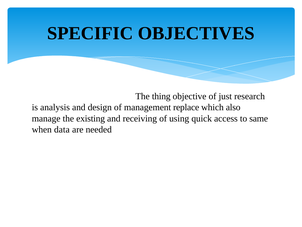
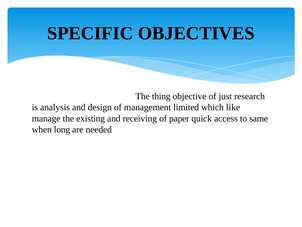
replace: replace -> limited (186, 107)
also: also -> like (233, 107)
using: using -> paper (179, 118)
data: data -> long (62, 129)
